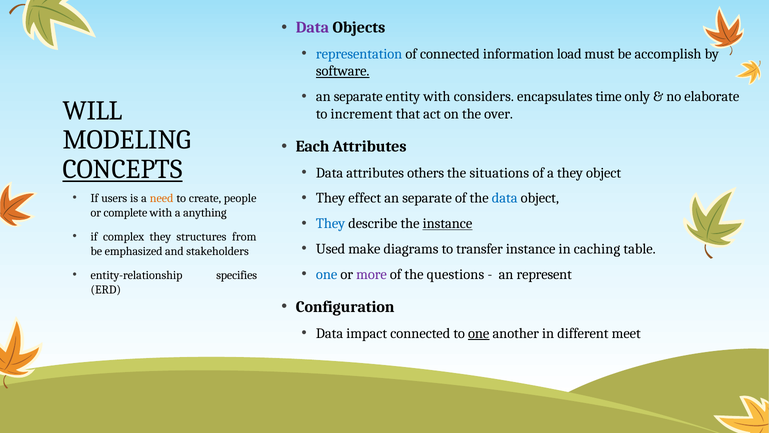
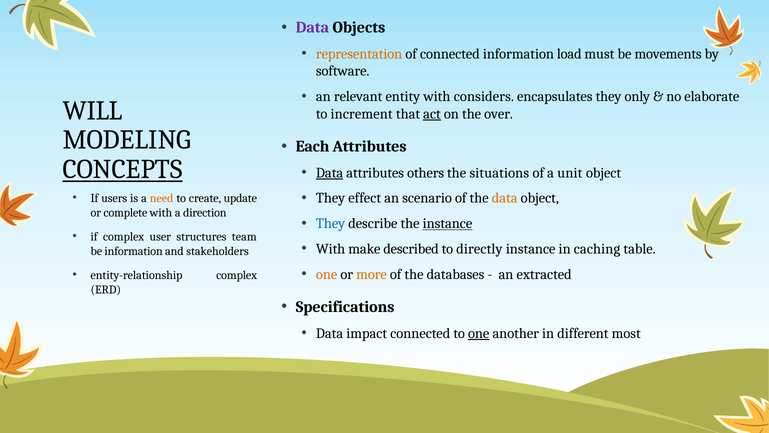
representation colour: blue -> orange (359, 54)
accomplish: accomplish -> movements (668, 54)
software underline: present -> none (343, 71)
separate: separate -> relevant (358, 96)
encapsulates time: time -> they (609, 96)
act underline: none -> present (432, 114)
Data underline: none -> present (330, 173)
a they: they -> unit (570, 173)
separate: separate -> scenario (427, 198)
data colour: blue -> orange (505, 198)
people: people -> update (240, 198)
anything: anything -> direction (205, 212)
complex they: they -> user (160, 236)
from: from -> team (244, 236)
Used: Used -> With (331, 249)
diagrams: diagrams -> described (411, 249)
transfer: transfer -> directly (479, 249)
be emphasized: emphasized -> information (134, 251)
one colour: blue -> orange (327, 274)
more colour: purple -> orange (372, 274)
questions: questions -> databases (456, 274)
represent: represent -> extracted (544, 274)
entity-relationship specifies: specifies -> complex (237, 275)
Configuration: Configuration -> Specifications (345, 307)
meet: meet -> most (626, 333)
